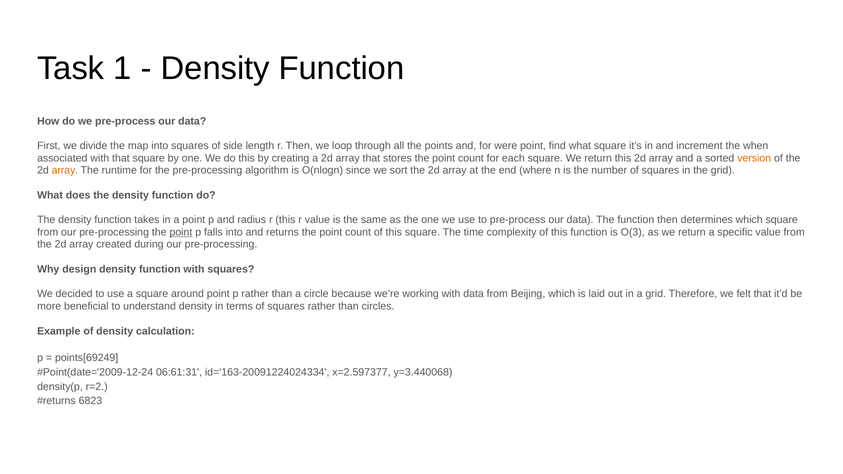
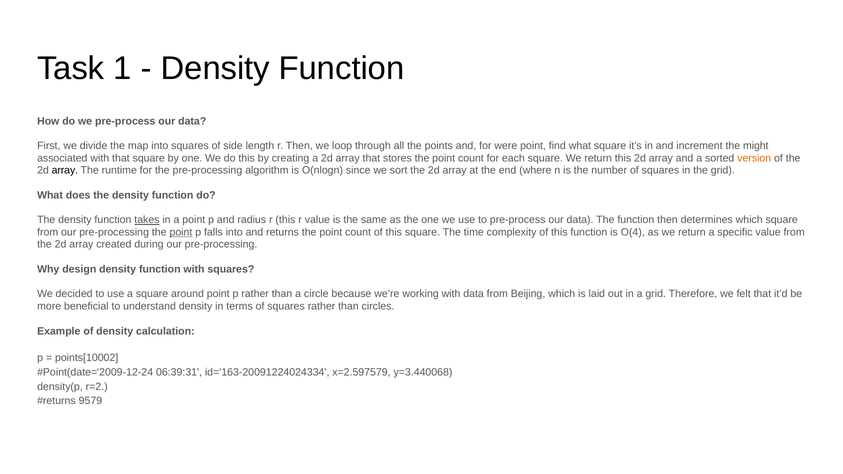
when: when -> might (756, 146)
array colour: orange -> black (65, 170)
takes underline: none -> present (147, 220)
O(3: O(3 -> O(4 (633, 232)
points[69249: points[69249 -> points[10002 (87, 358)
06:61:31: 06:61:31 -> 06:39:31 (179, 372)
x=2.597377: x=2.597377 -> x=2.597579 (361, 372)
6823: 6823 -> 9579 (90, 401)
